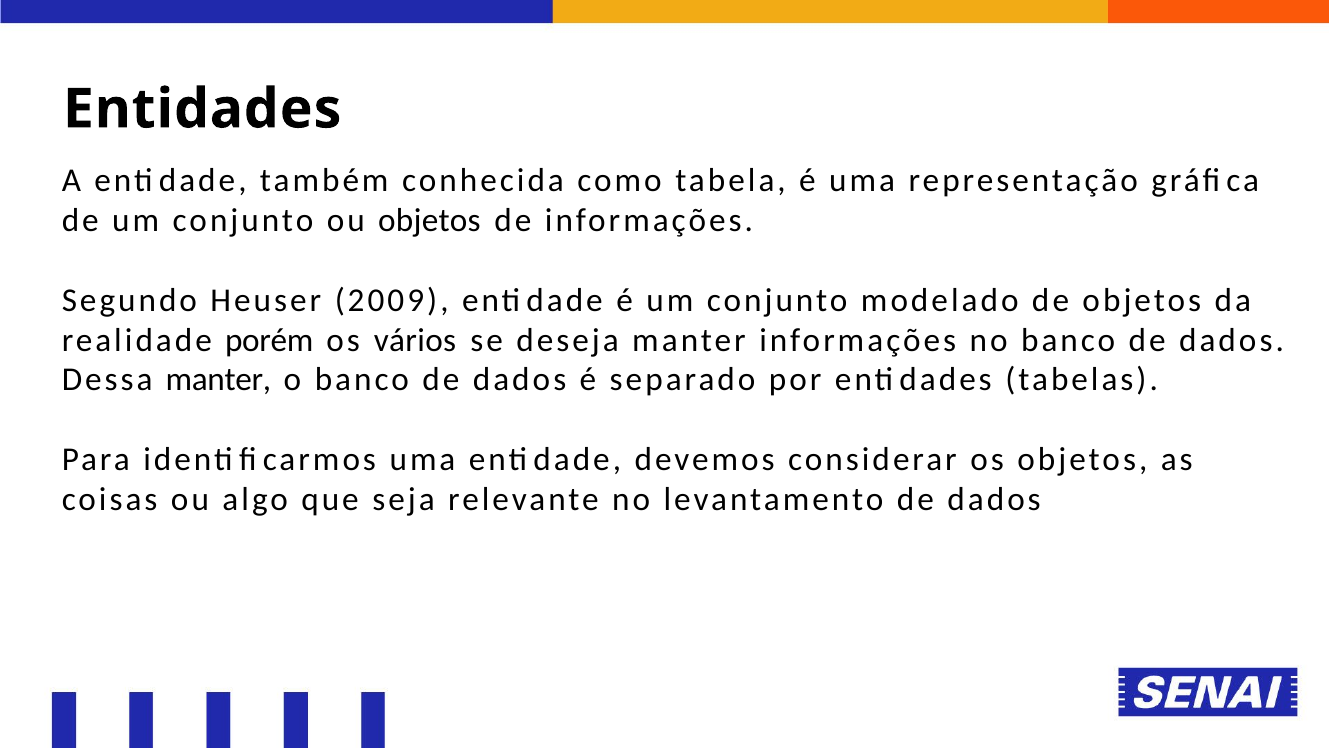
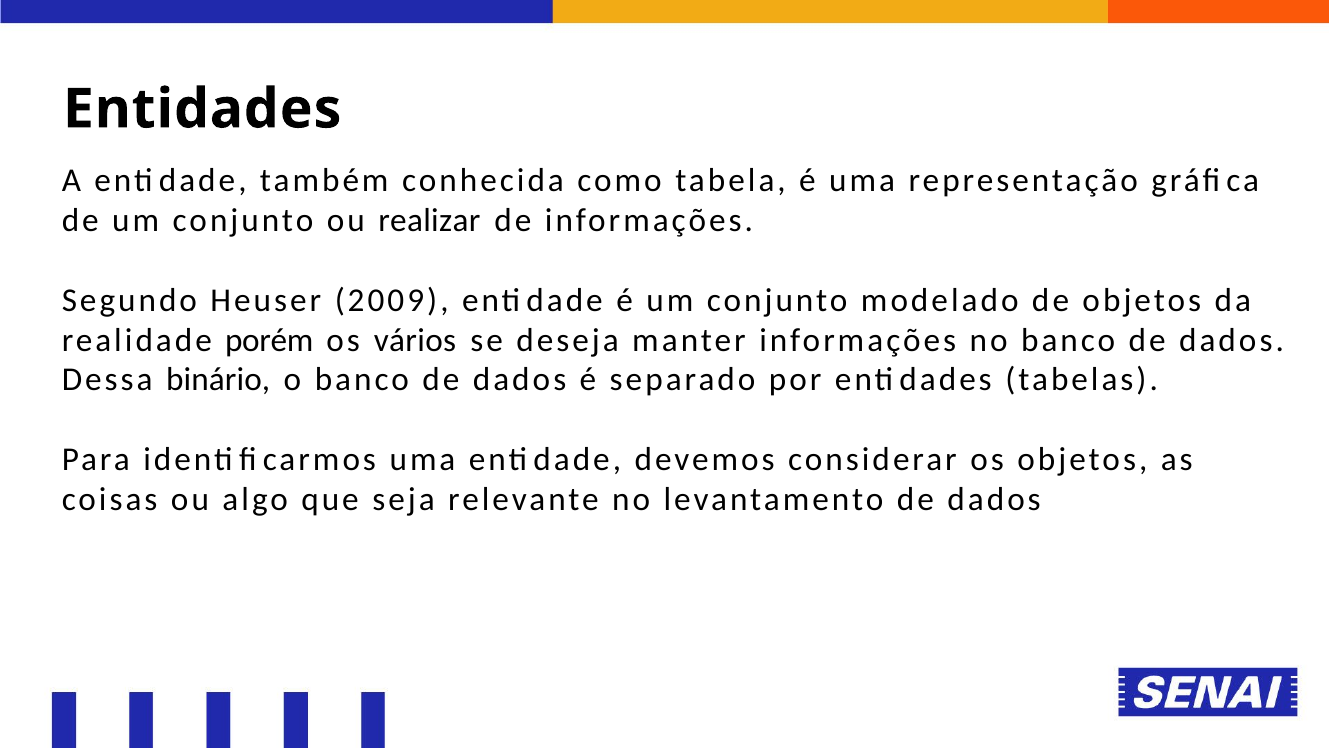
ou objetos: objetos -> realizar (429, 220)
Dessa manter: manter -> binário (218, 380)
